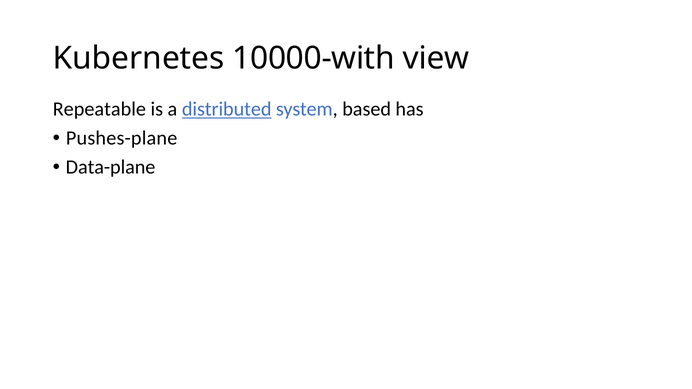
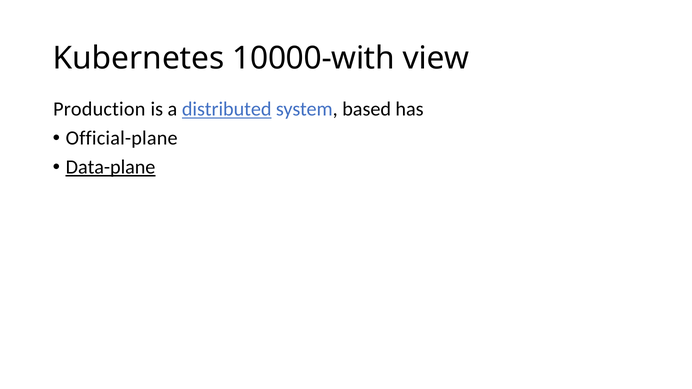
Repeatable: Repeatable -> Production (99, 109)
Pushes-plane: Pushes-plane -> Official-plane (122, 138)
Data-plane underline: none -> present (111, 167)
